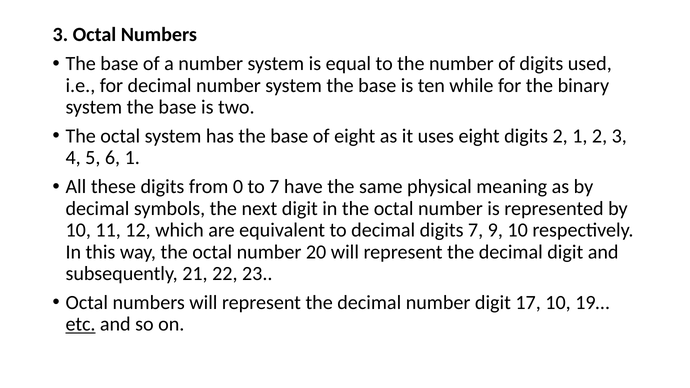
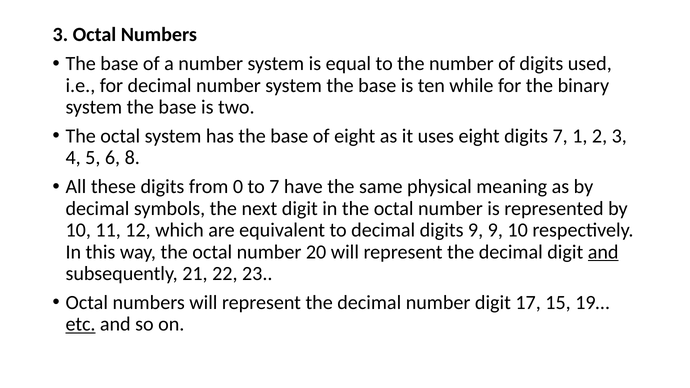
digits 2: 2 -> 7 (560, 136)
6 1: 1 -> 8 (132, 158)
digits 7: 7 -> 9 (476, 230)
and underline: none -> present (603, 252)
17 10: 10 -> 15 (558, 303)
